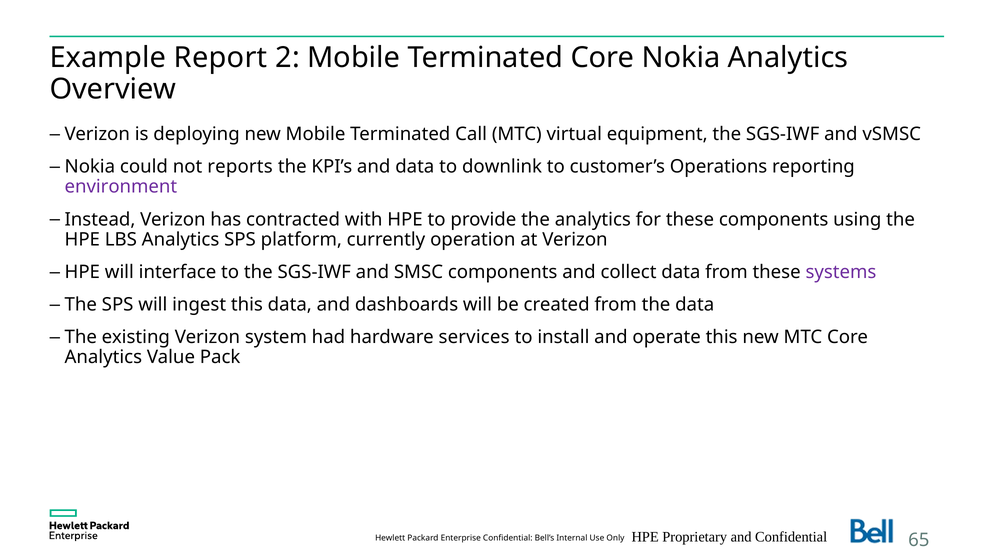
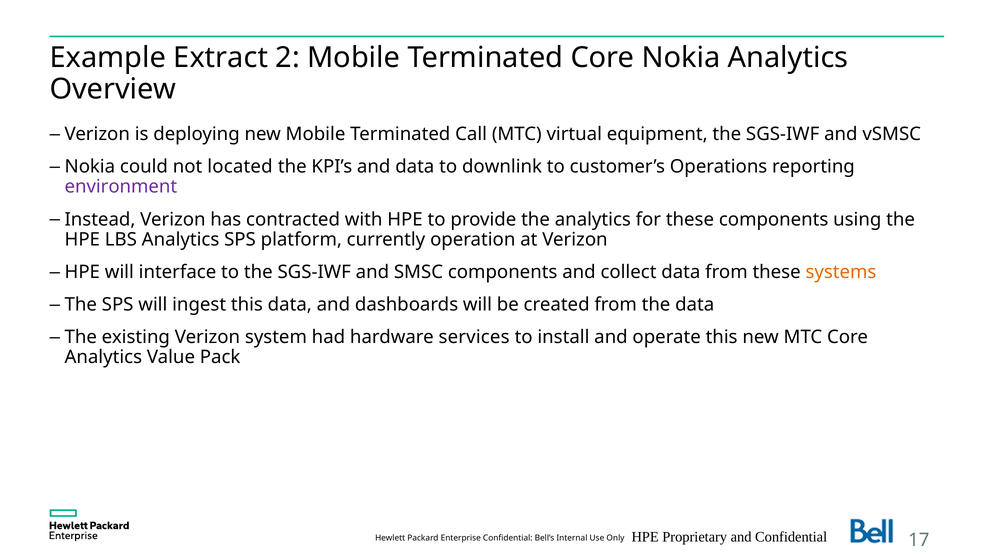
Report: Report -> Extract (221, 58)
reports: reports -> located (240, 167)
systems colour: purple -> orange (841, 272)
65: 65 -> 17 (919, 540)
